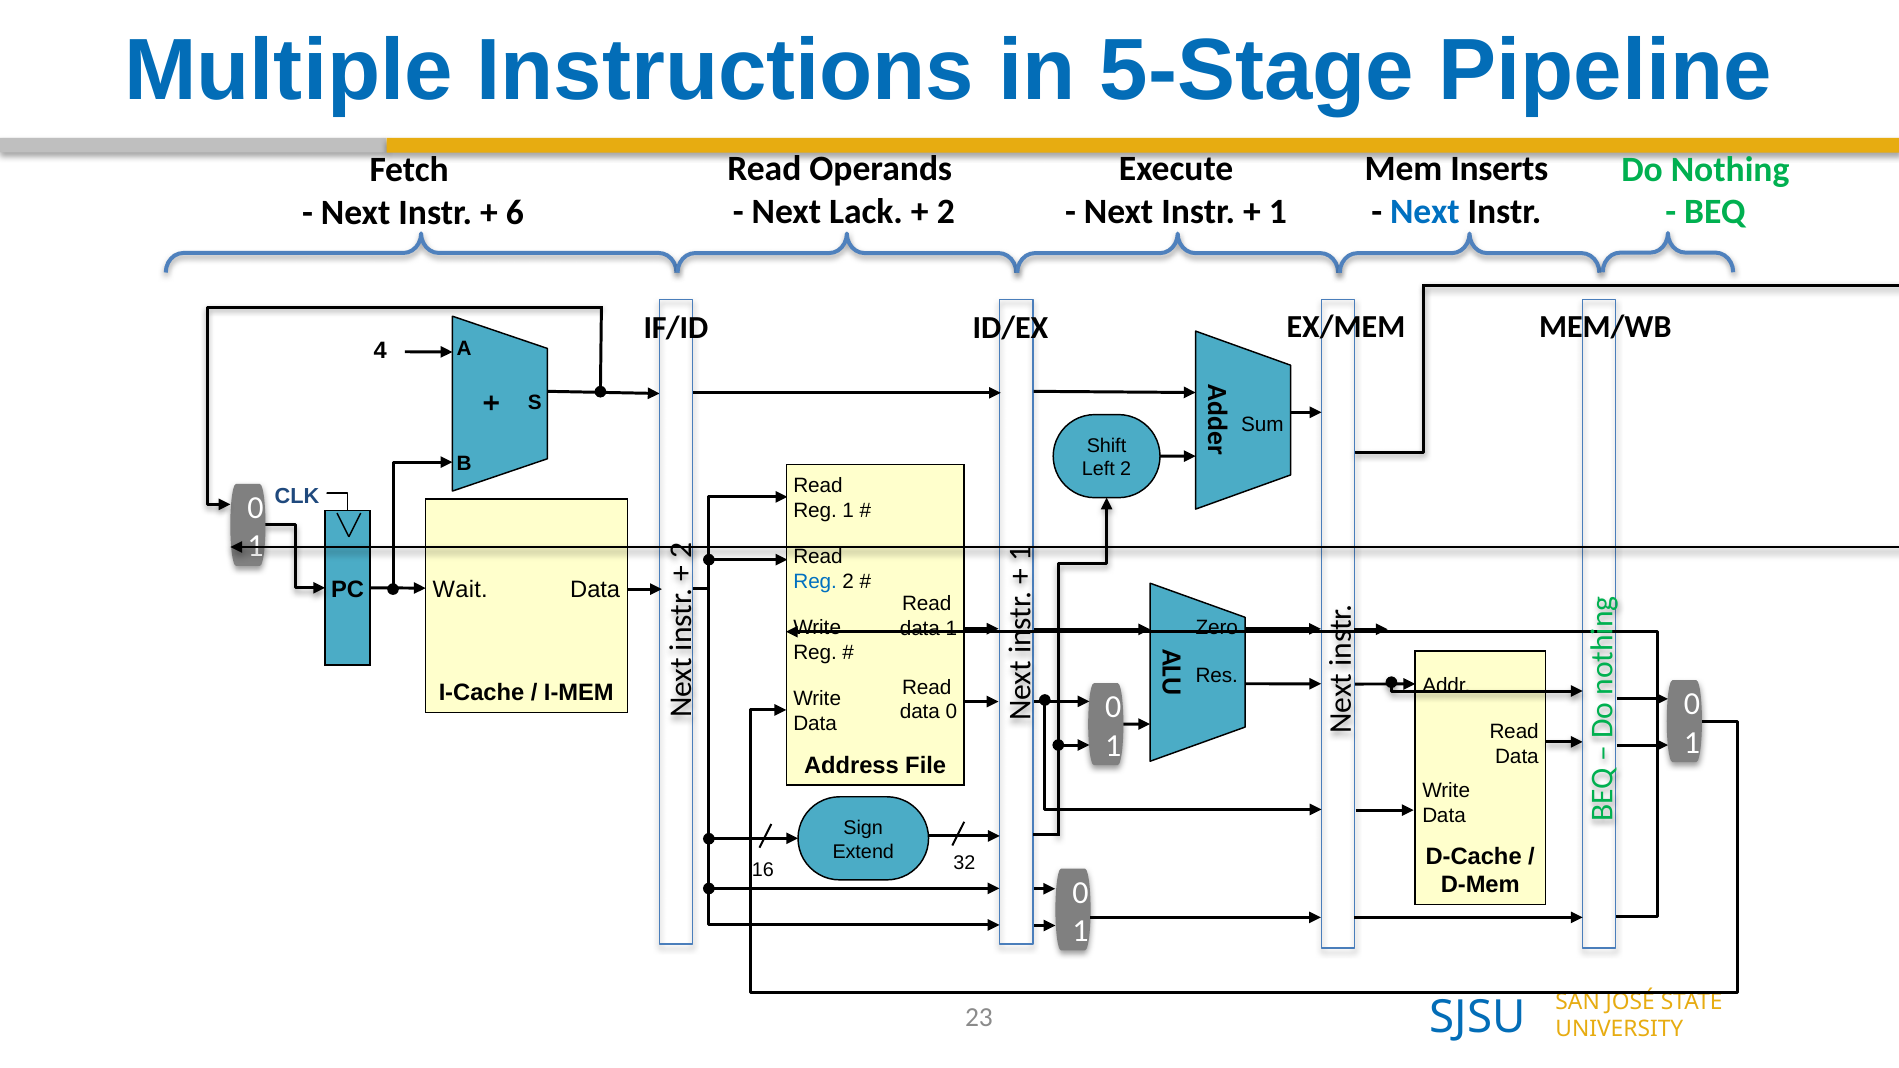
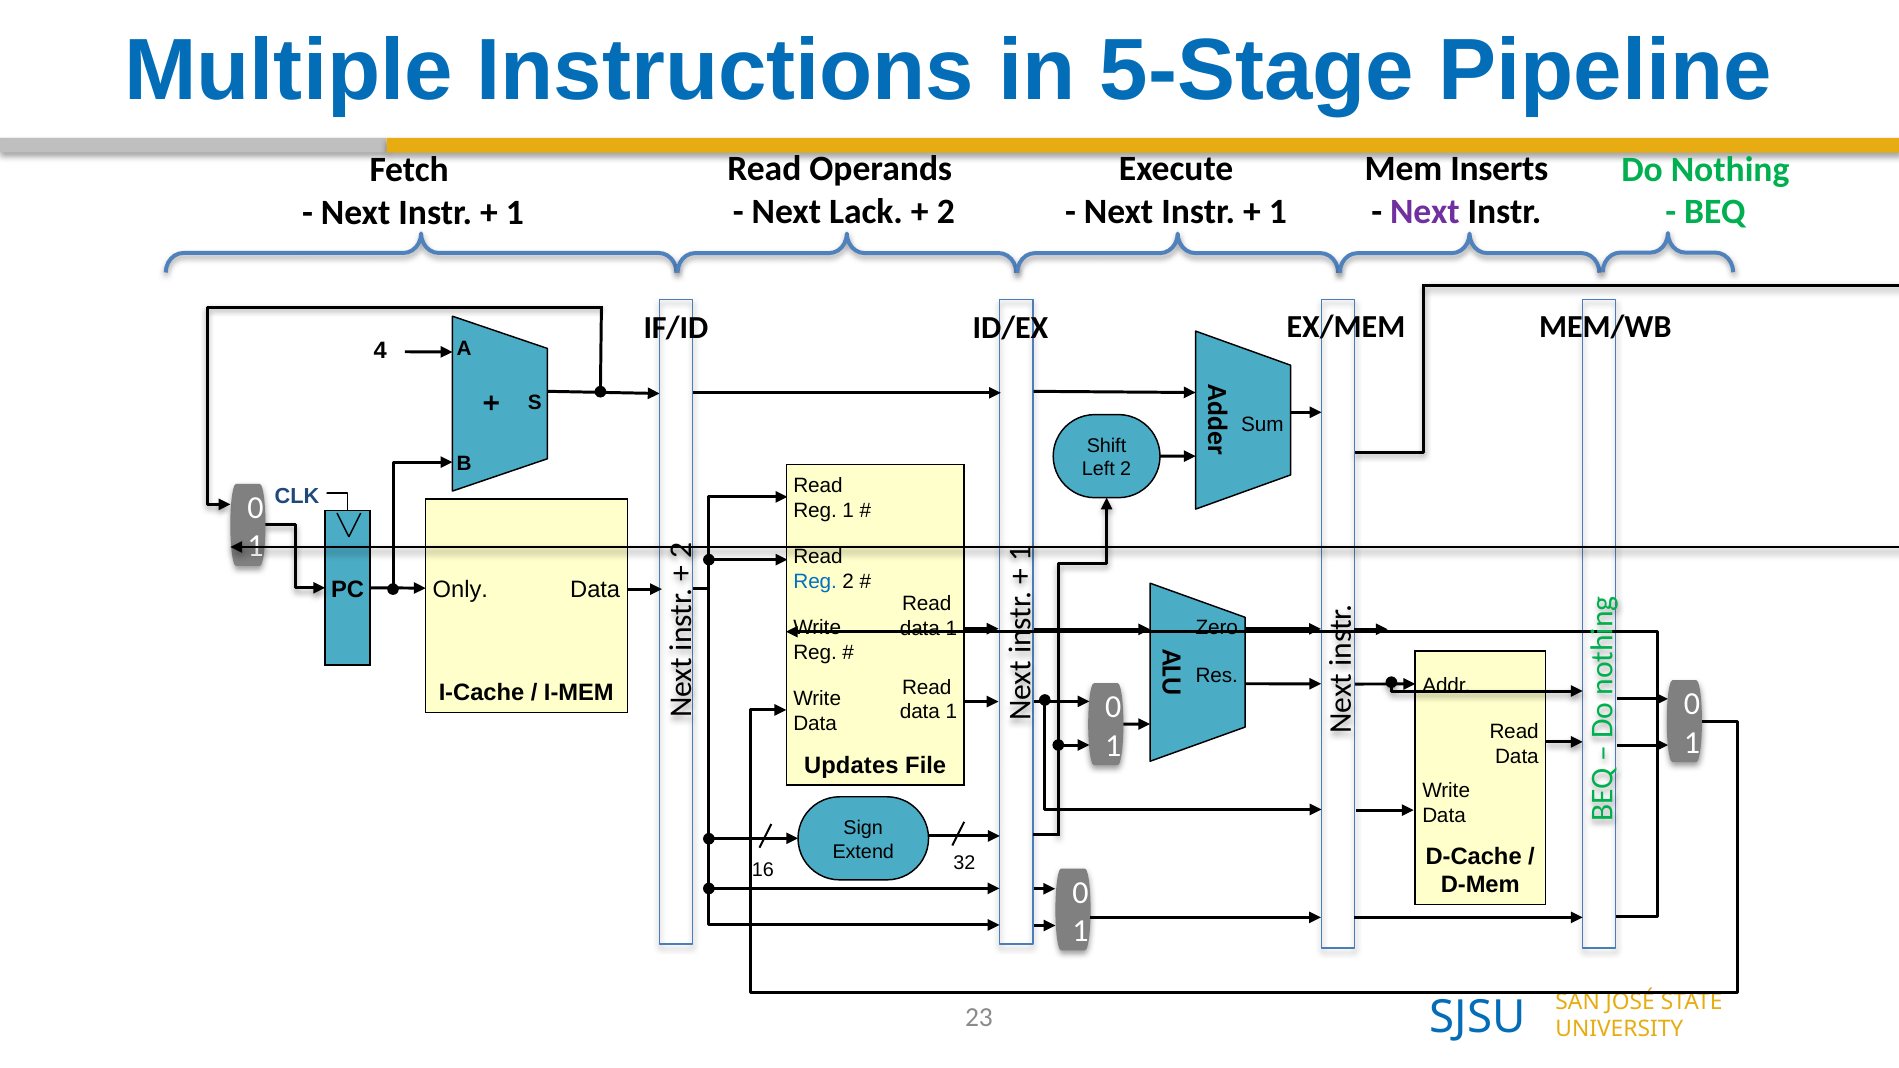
Next colour: blue -> purple (1425, 212)
6: 6 -> 1 (515, 213)
Wait: Wait -> Only (460, 590)
0: 0 -> 1 (951, 712)
Address: Address -> Updates (851, 765)
